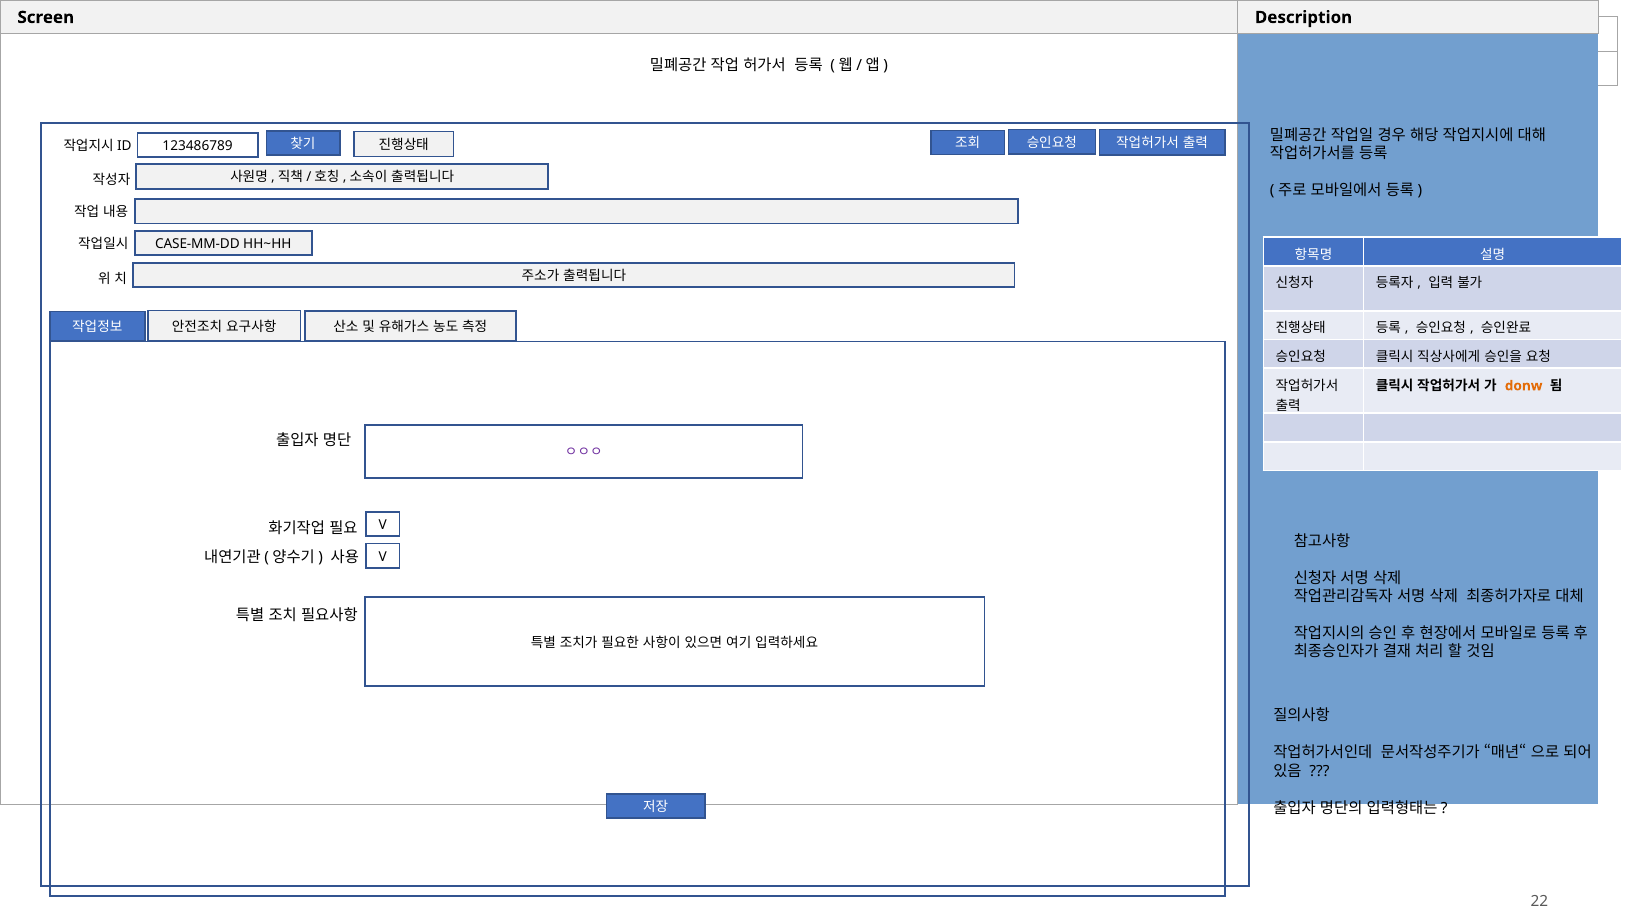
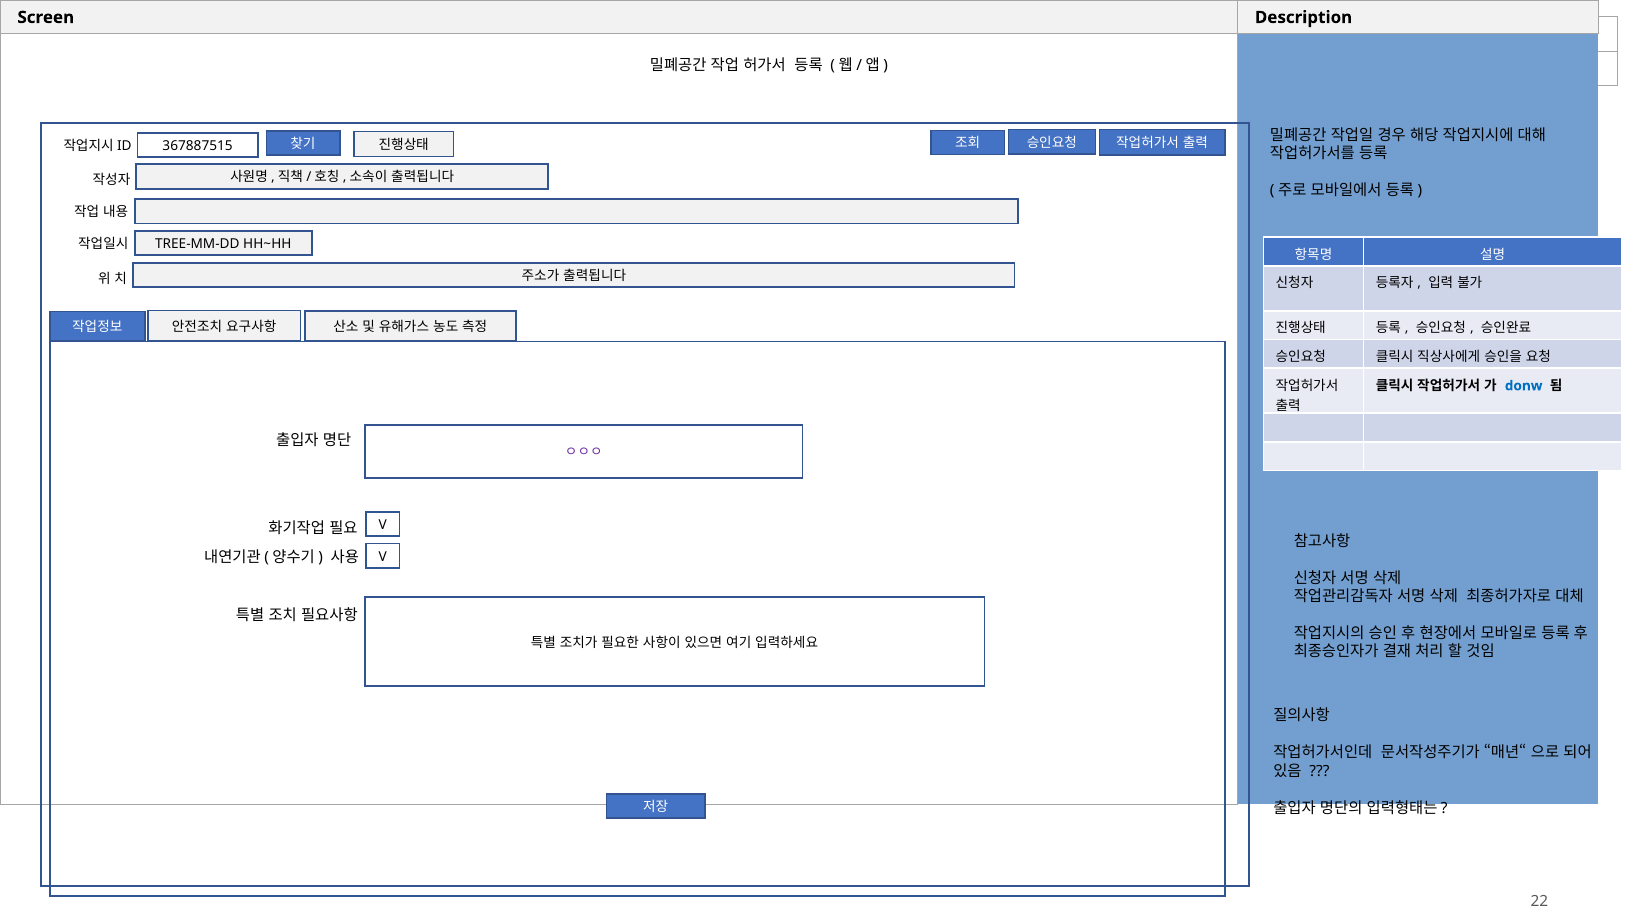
123486789: 123486789 -> 367887515 (198, 146)
CASE-MM-DD: CASE-MM-DD -> TREE-MM-DD (197, 244)
donw colour: orange -> blue (1524, 386)
